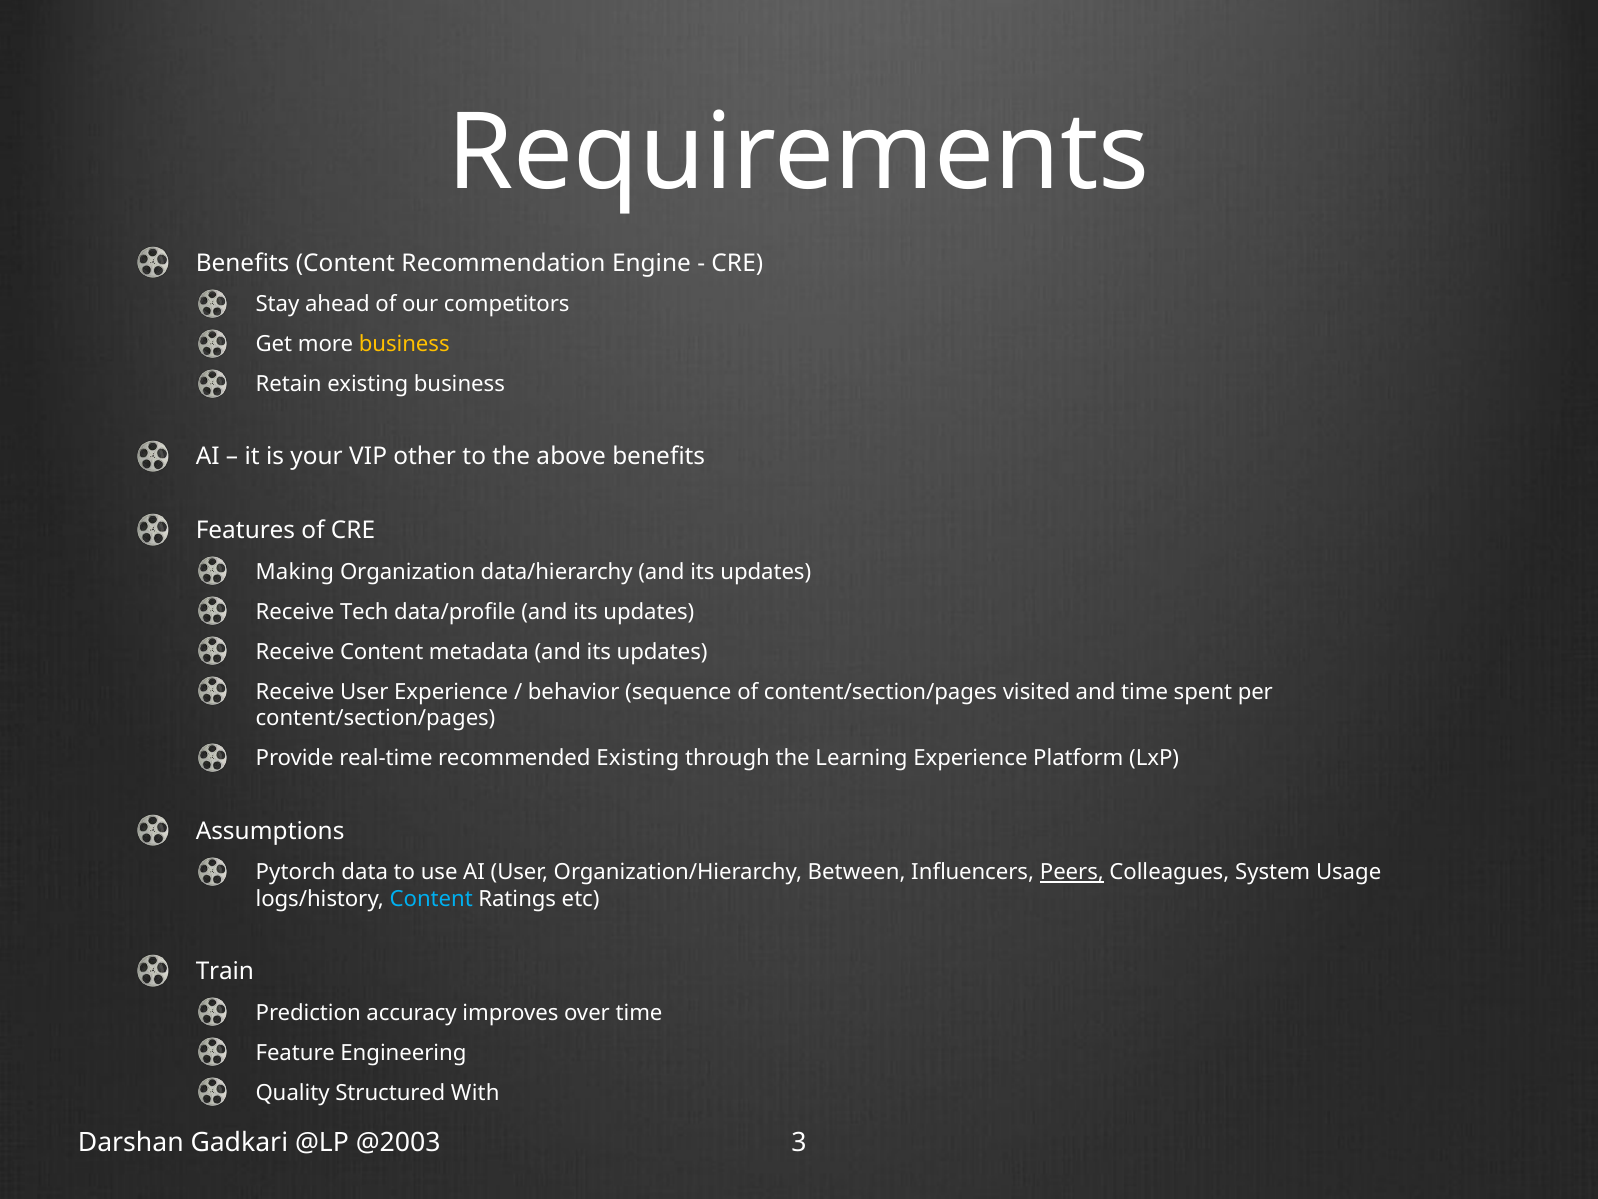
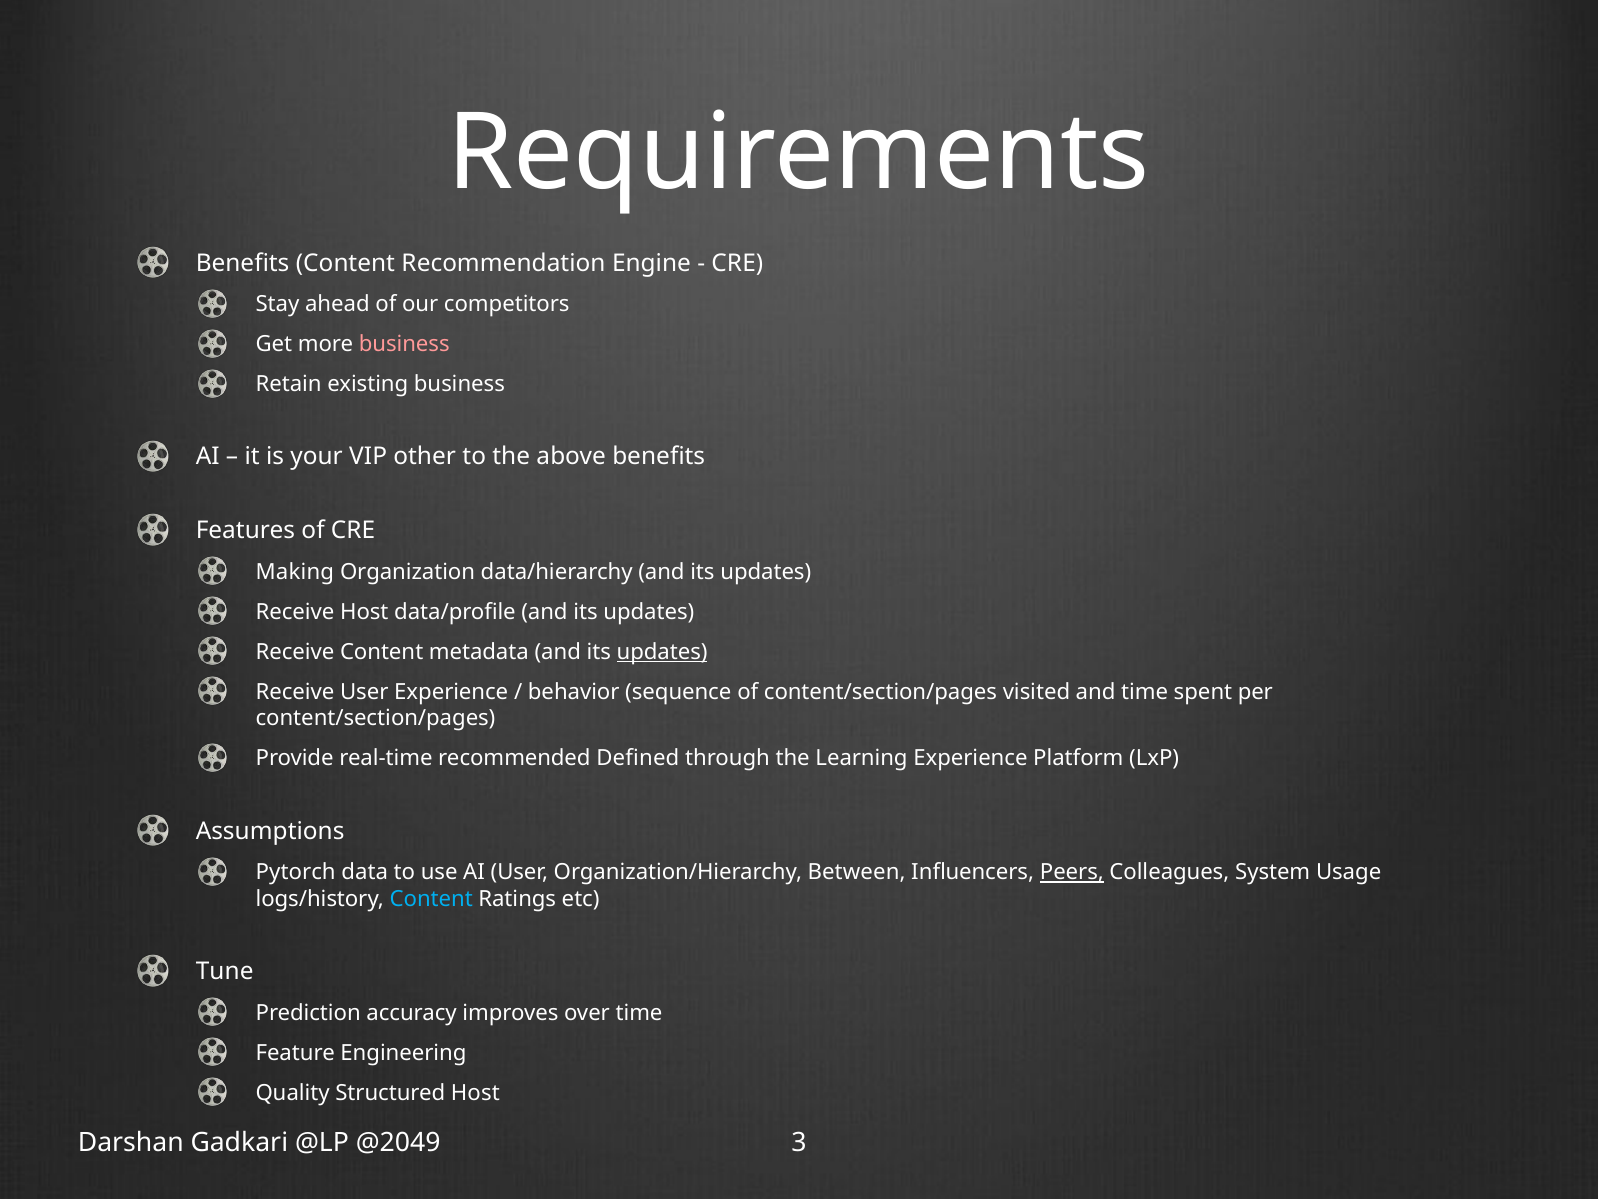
business colour: yellow -> pink (404, 344)
Receive Tech: Tech -> Host (364, 612)
updates underline: none -> present (662, 652)
recommended Existing: Existing -> Defined (638, 758)
Train: Train -> Tune (225, 971)
Structured With: With -> Host (475, 1093)
@2003: @2003 -> @2049 (398, 1142)
